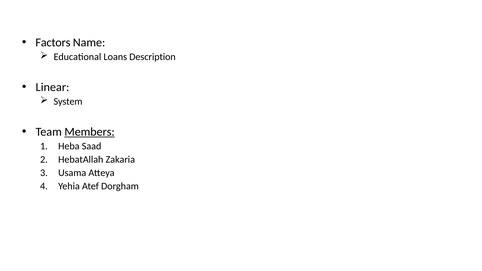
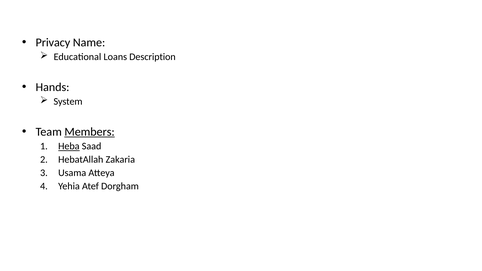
Factors: Factors -> Privacy (53, 42)
Linear: Linear -> Hands (53, 87)
Heba underline: none -> present (69, 146)
